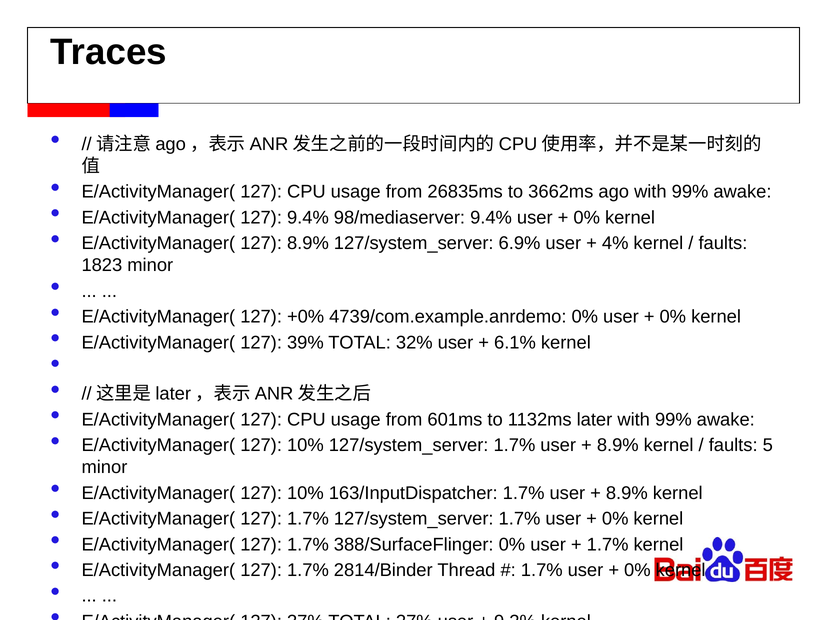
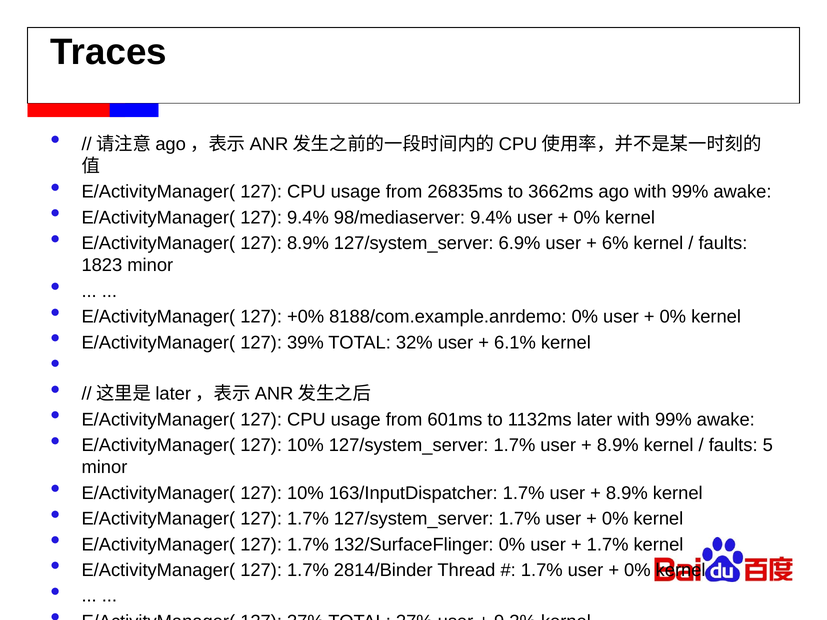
4%: 4% -> 6% (615, 243)
4739/com.example.anrdemo: 4739/com.example.anrdemo -> 8188/com.example.anrdemo (448, 317)
388/SurfaceFlinger: 388/SurfaceFlinger -> 132/SurfaceFlinger (414, 545)
